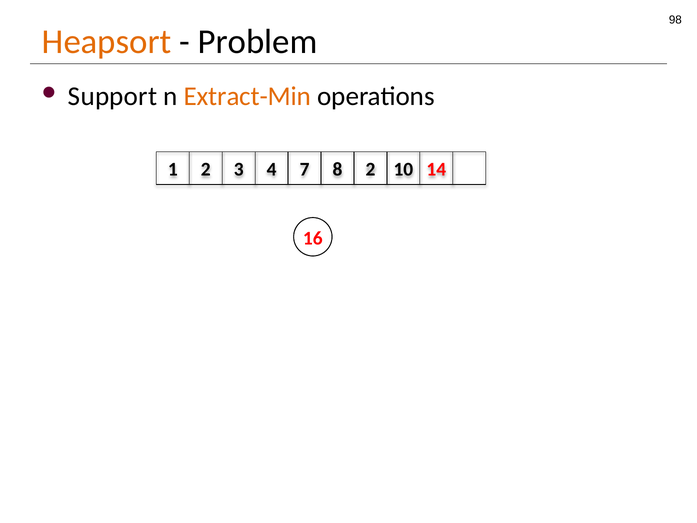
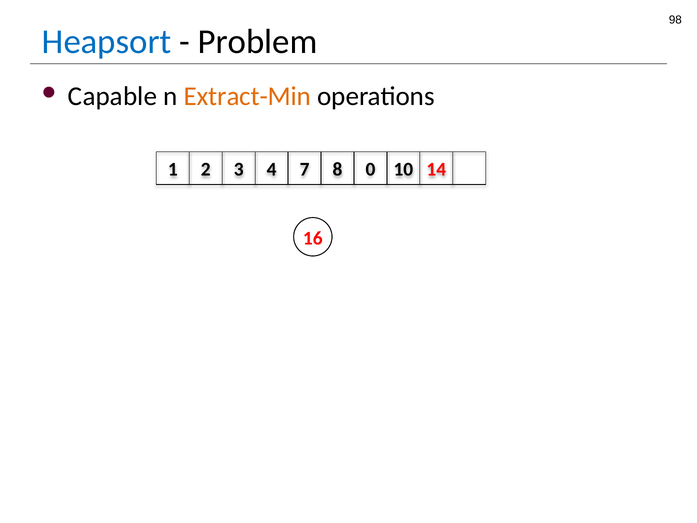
Heapsort colour: orange -> blue (107, 42)
Support: Support -> Capable (113, 96)
8 2: 2 -> 0 (370, 169)
